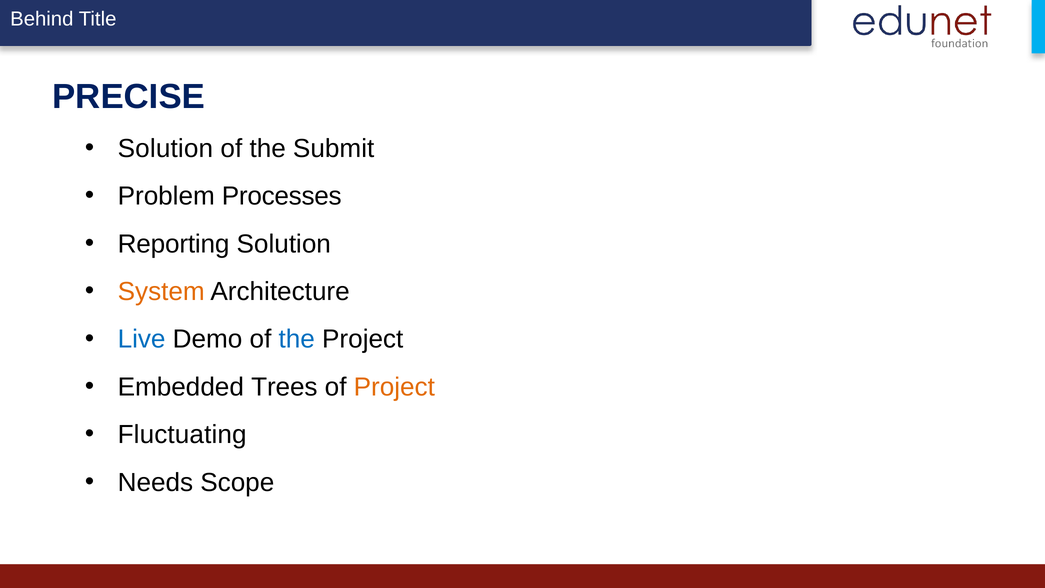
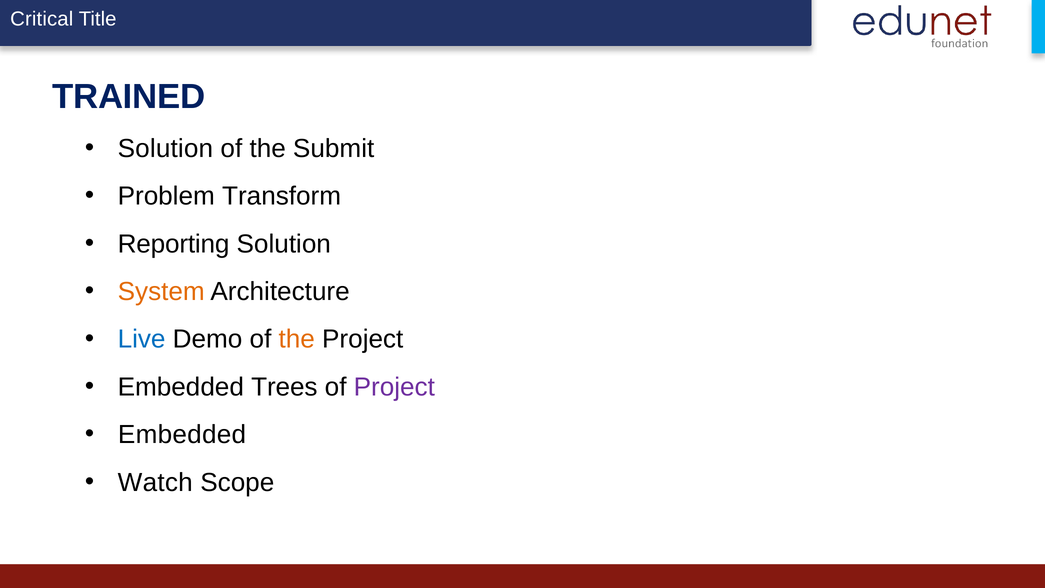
Behind: Behind -> Critical (42, 19)
PRECISE: PRECISE -> TRAINED (129, 97)
Processes: Processes -> Transform (282, 196)
the colour: blue -> orange (297, 339)
Project colour: orange -> purple (394, 387)
Fluctuating: Fluctuating -> Embedded (182, 435)
Needs: Needs -> Watch (155, 482)
